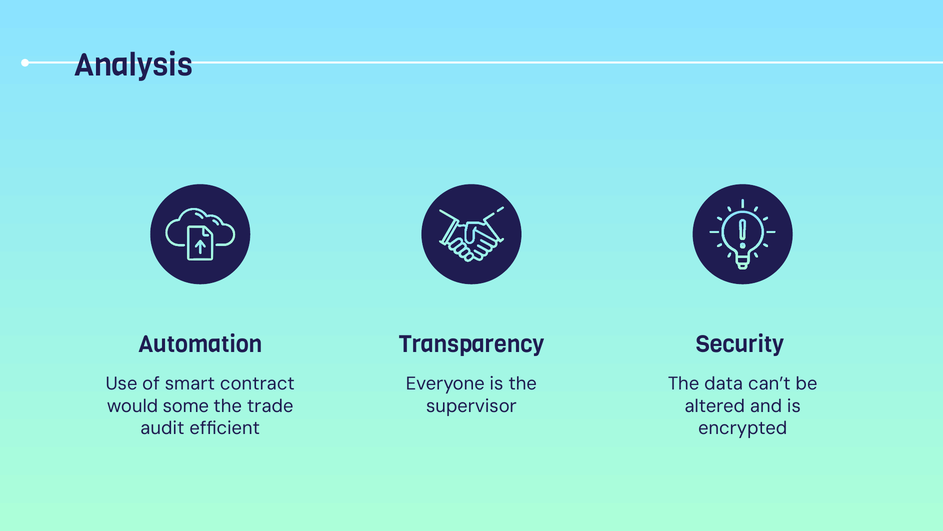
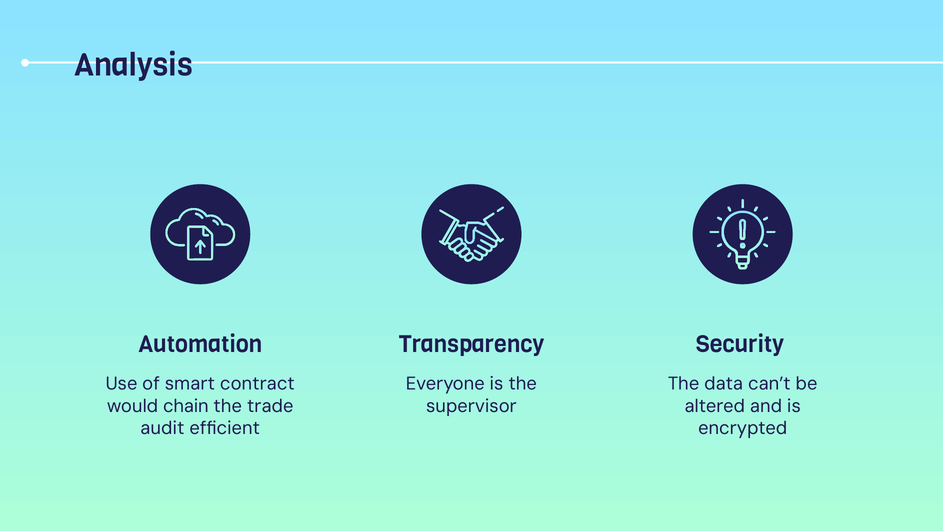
some: some -> chain (186, 406)
